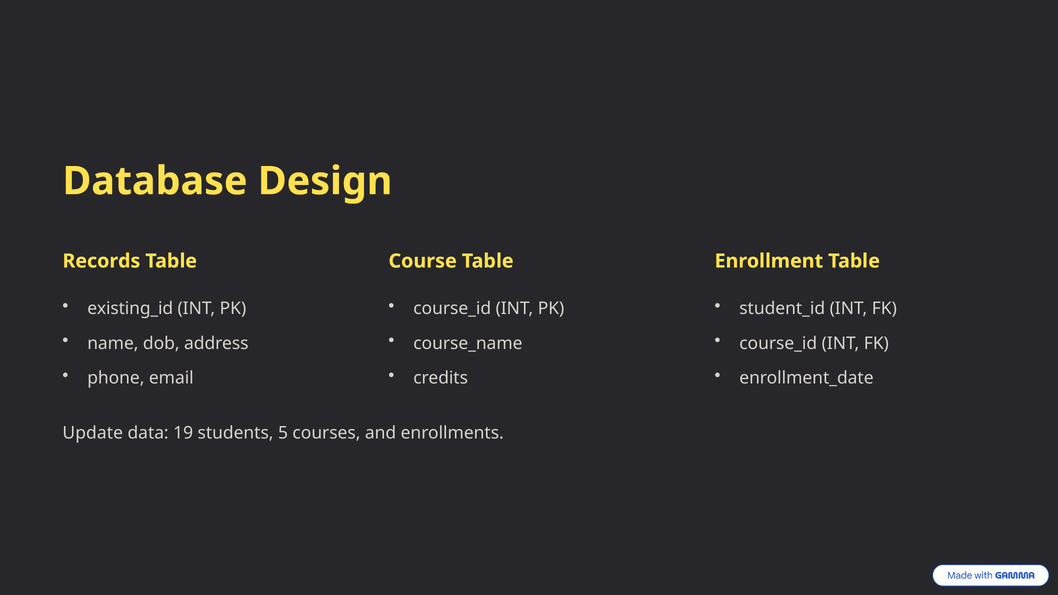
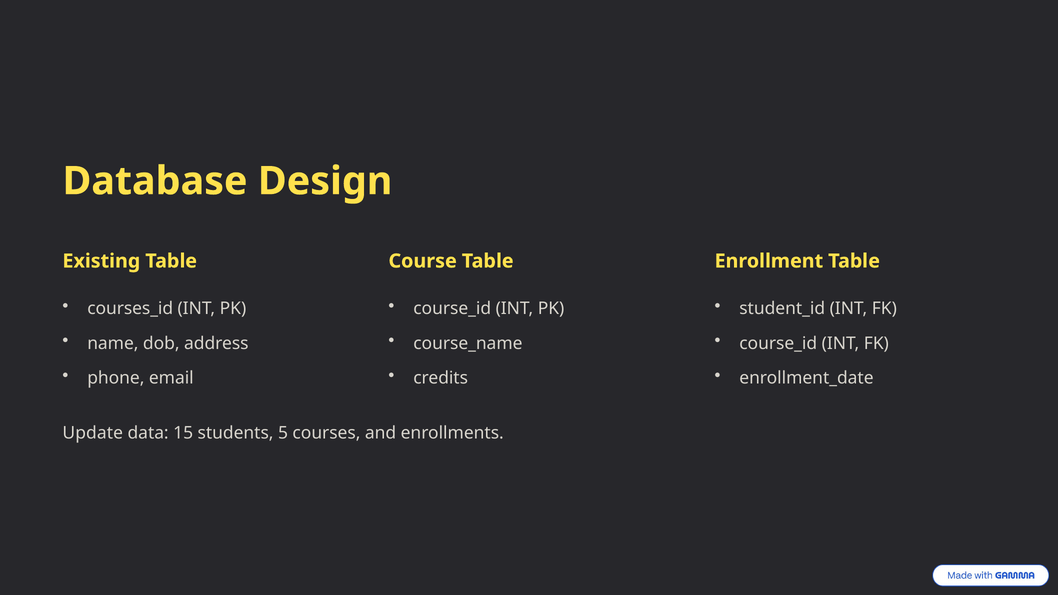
Records: Records -> Existing (101, 261)
existing_id: existing_id -> courses_id (130, 309)
19: 19 -> 15 (183, 433)
